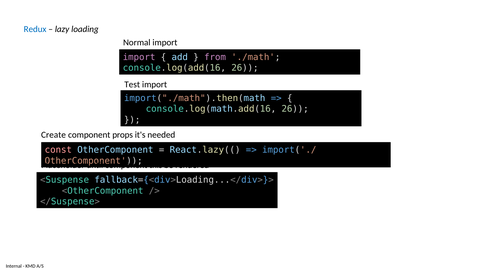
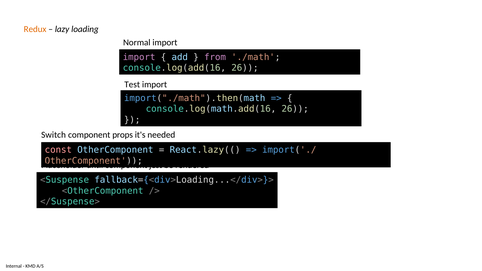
Redux colour: blue -> orange (35, 29)
Create: Create -> Switch (54, 135)
this: this -> jest (156, 165)
